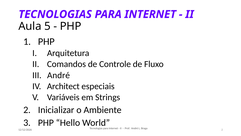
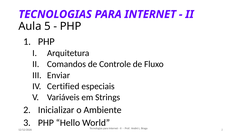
André: André -> Enviar (59, 75)
Architect: Architect -> Certified (63, 86)
